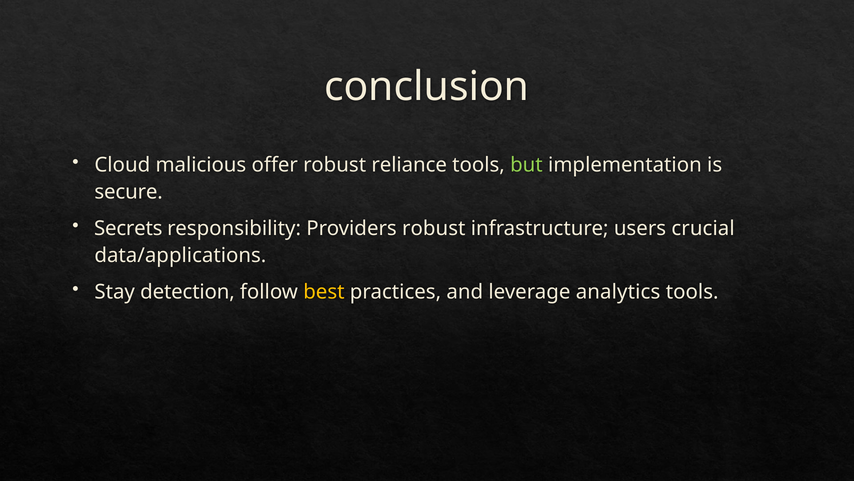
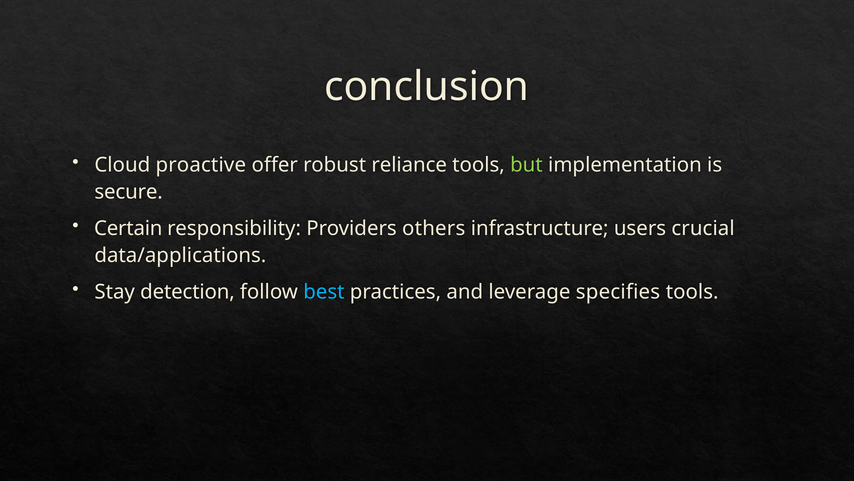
malicious: malicious -> proactive (201, 165)
Secrets: Secrets -> Certain (128, 228)
Providers robust: robust -> others (434, 228)
best colour: yellow -> light blue (324, 292)
analytics: analytics -> specifies (618, 292)
